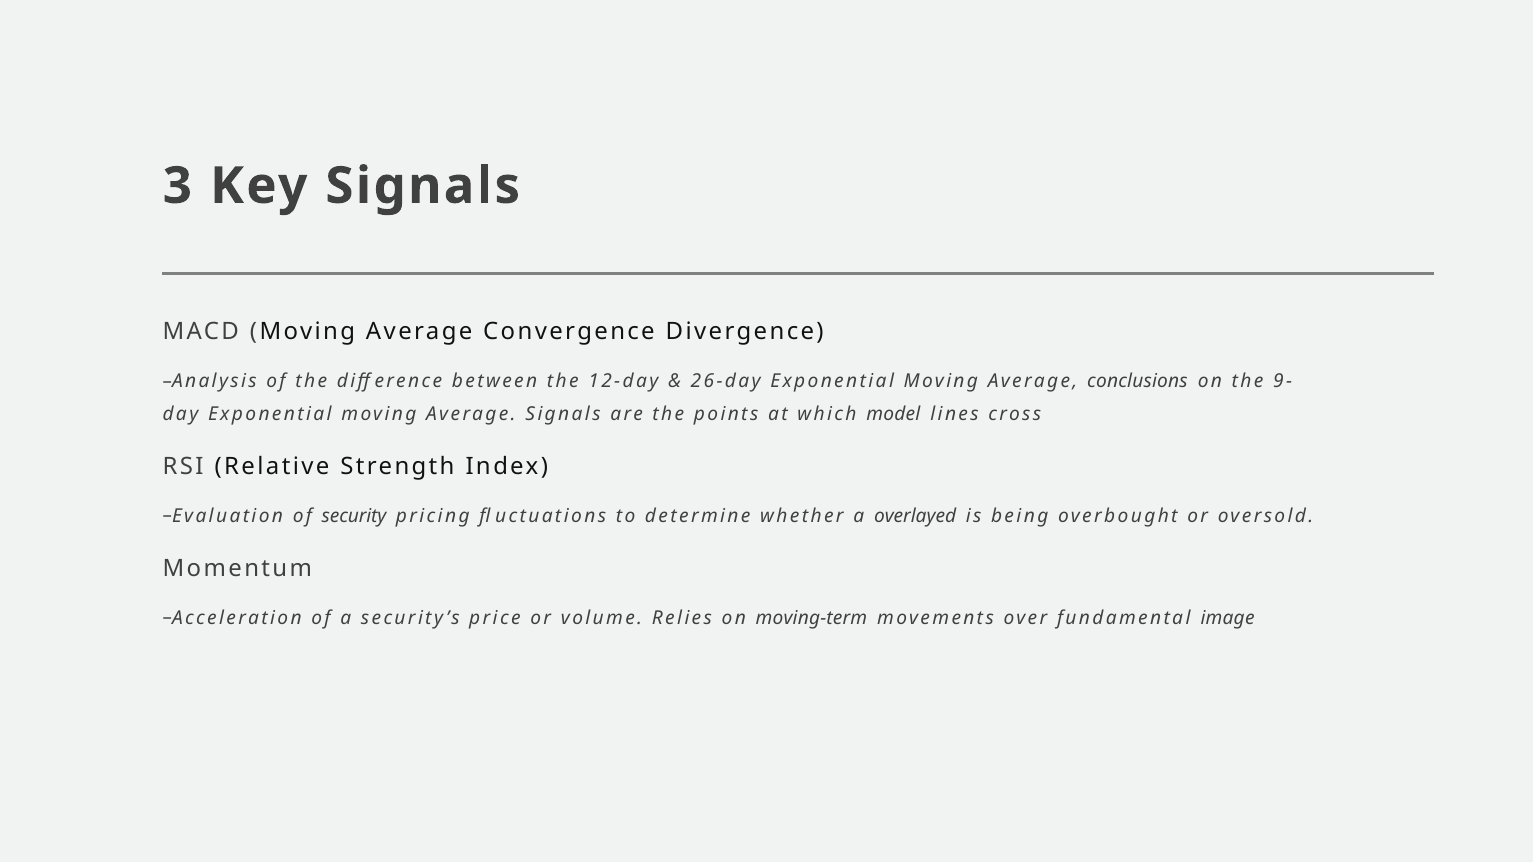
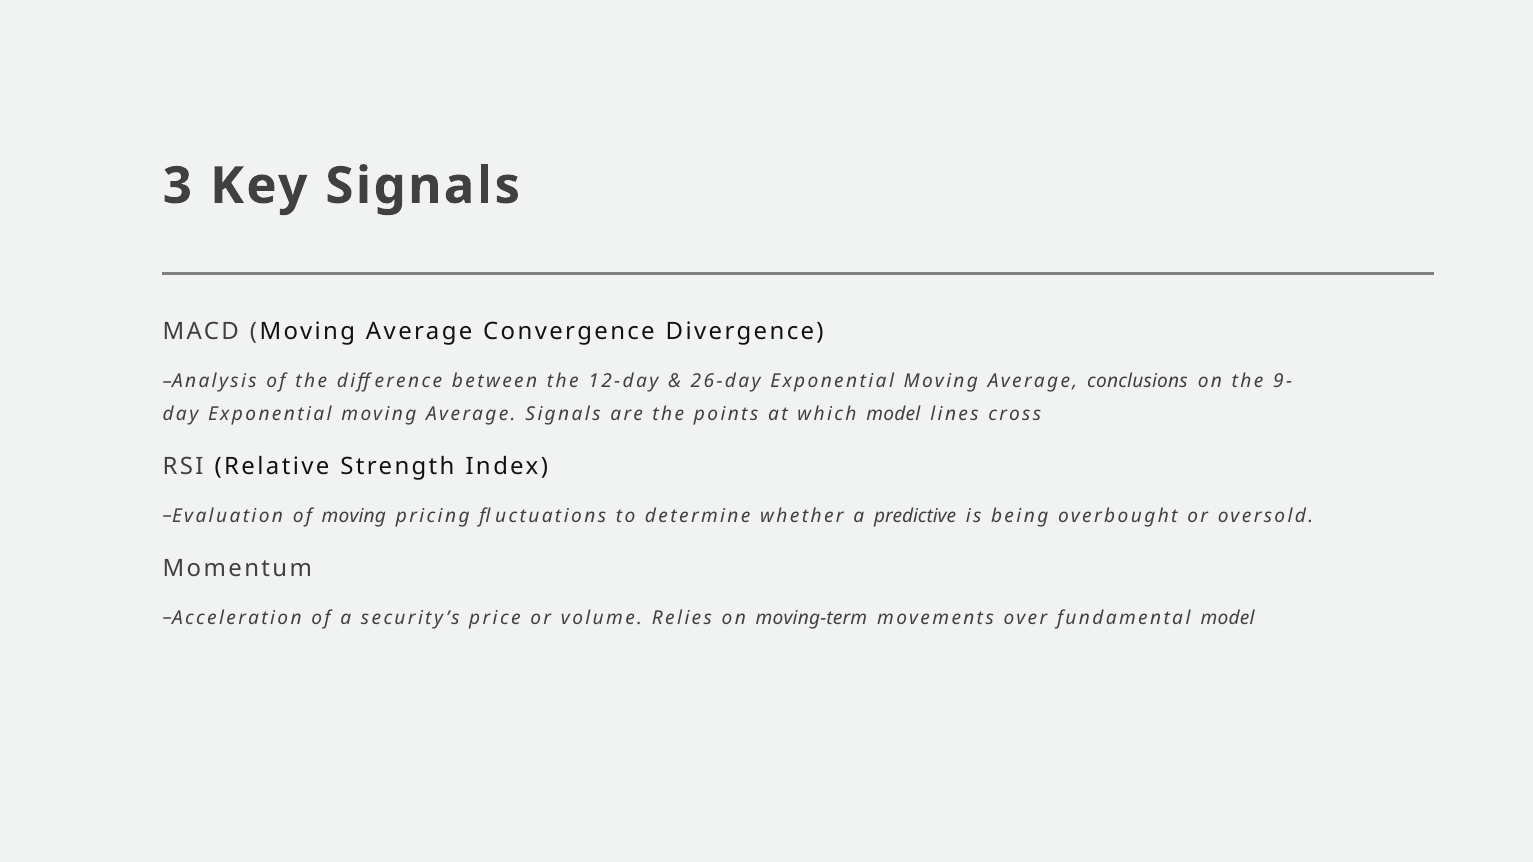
of security: security -> moving (354, 516)
overlayed: overlayed -> predictive (915, 516)
fundamental image: image -> model (1228, 618)
